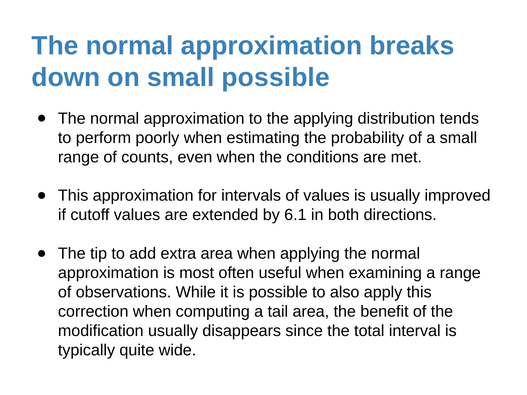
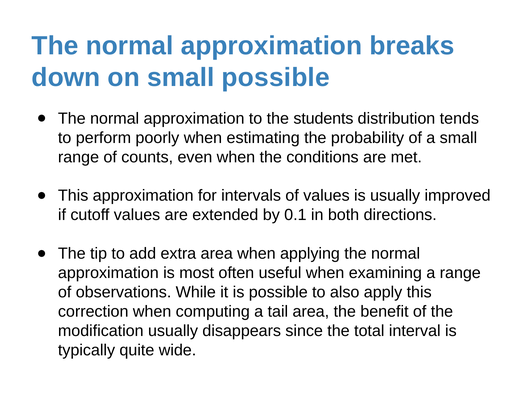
the applying: applying -> students (323, 119)
6.1: 6.1 -> 0.1 (295, 215)
